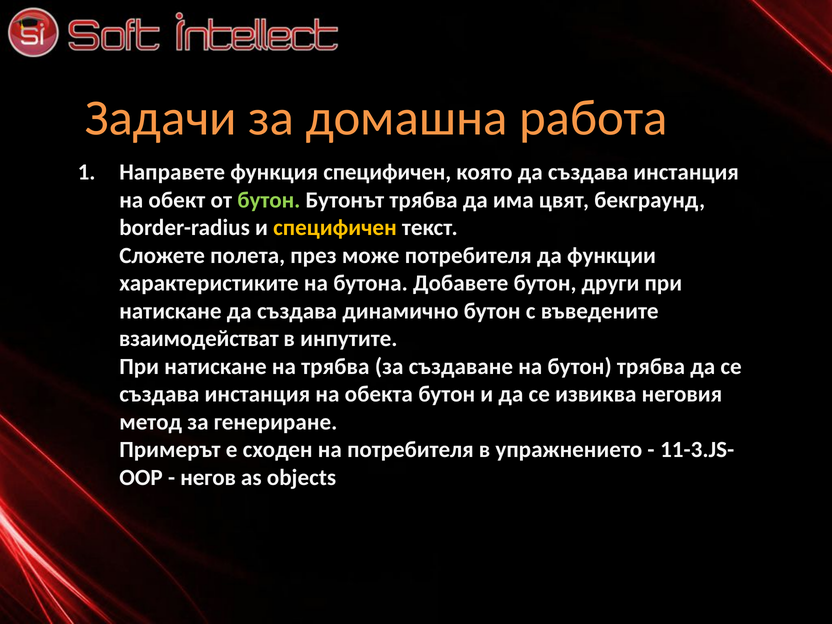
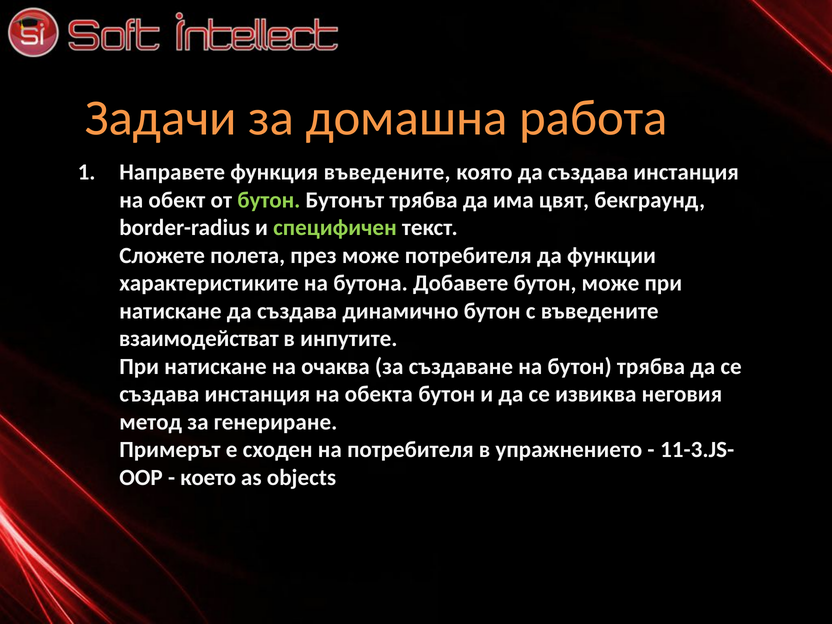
функция специфичен: специфичен -> въведените (387, 172)
специфичен colour: yellow -> light green (335, 228)
бутон други: други -> може (610, 283)
на трябва: трябва -> очаква (335, 366)
негов: негов -> което (208, 477)
